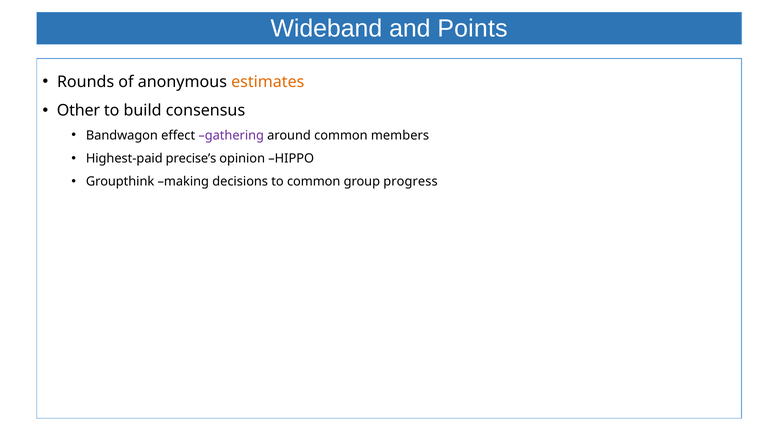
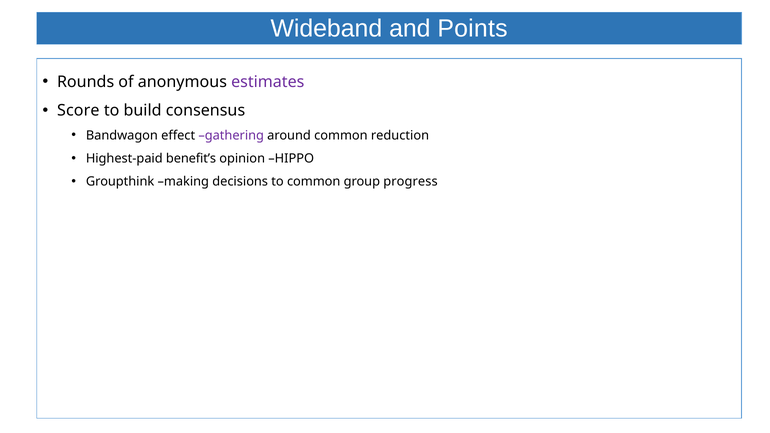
estimates colour: orange -> purple (268, 82)
Other: Other -> Score (78, 111)
members: members -> reduction (400, 136)
precise’s: precise’s -> benefit’s (191, 159)
